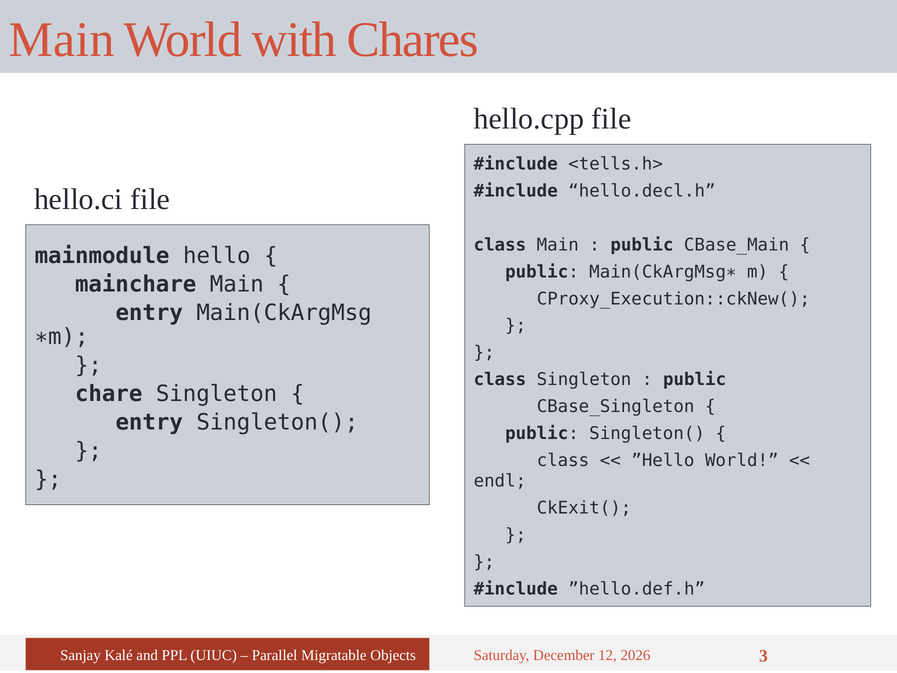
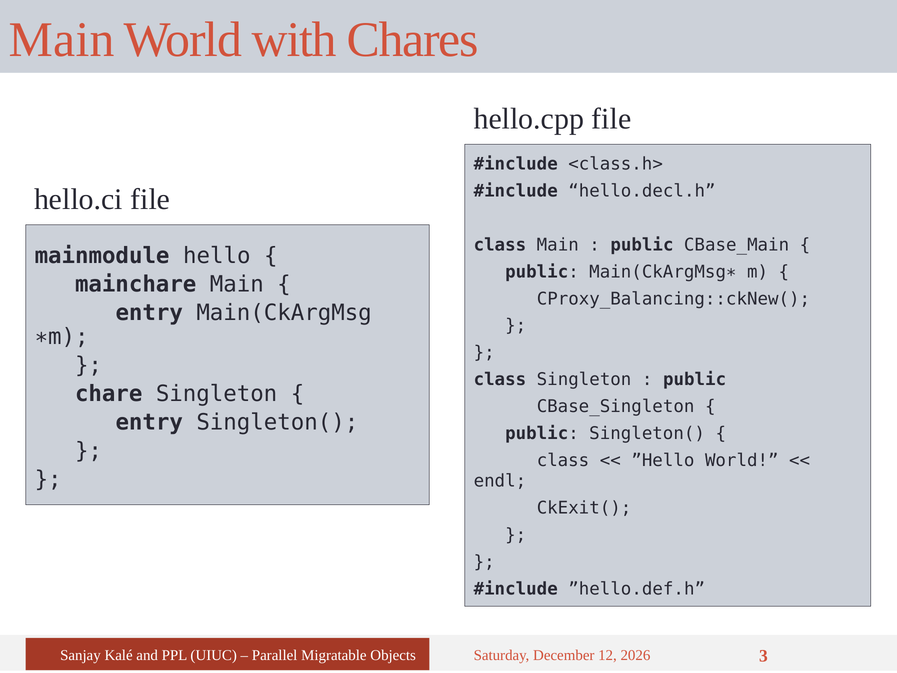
<tells.h>: <tells.h> -> <class.h> (616, 164)
CProxy_Execution::ckNew(: CProxy_Execution::ckNew( -> CProxy_Balancing::ckNew( (673, 299)
